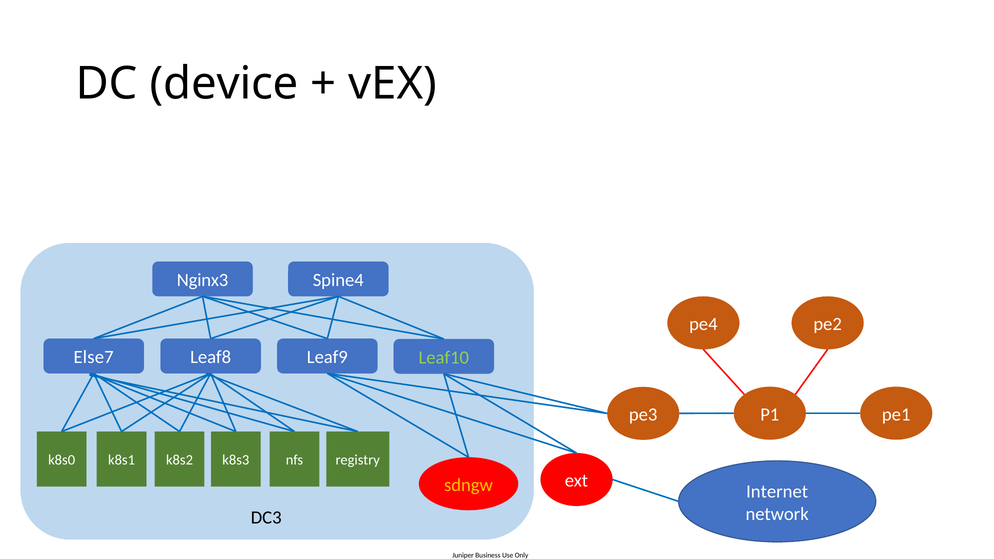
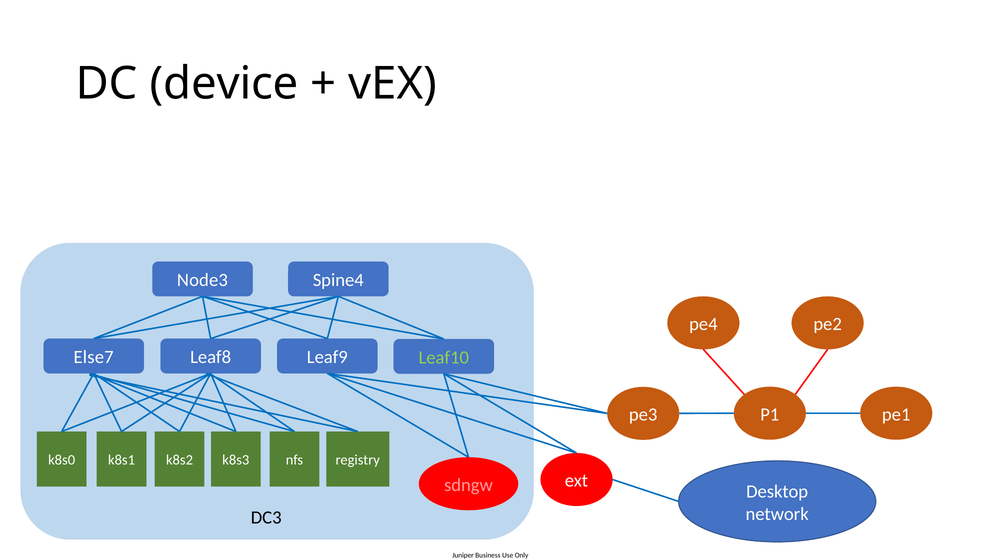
Nginx3: Nginx3 -> Node3 (202, 280)
sdngw colour: yellow -> pink (468, 485)
Internet: Internet -> Desktop (777, 492)
